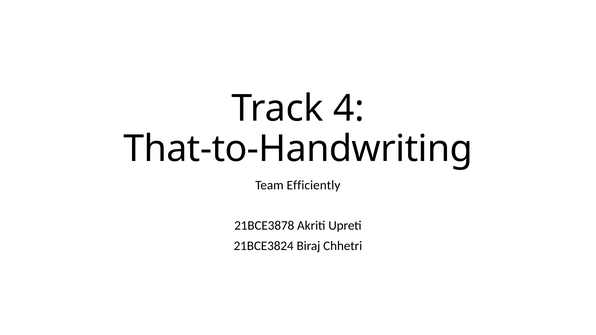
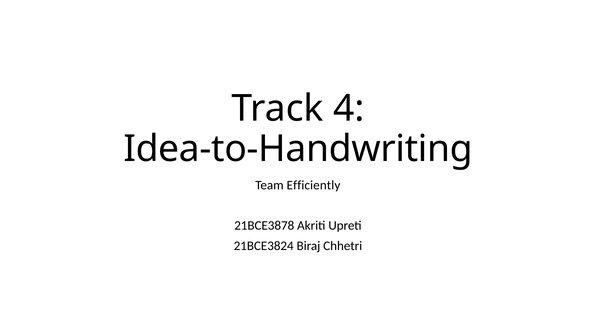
That-to-Handwriting: That-to-Handwriting -> Idea-to-Handwriting (298, 149)
